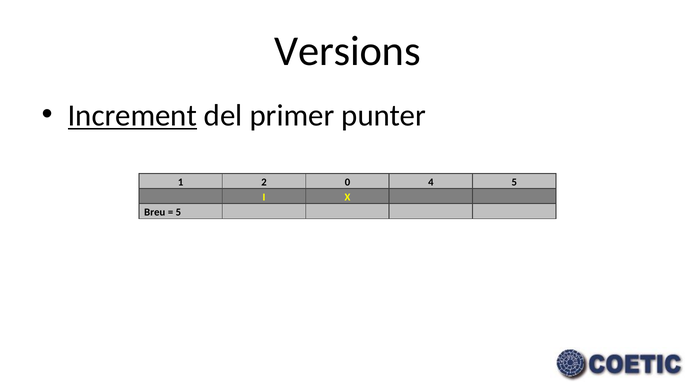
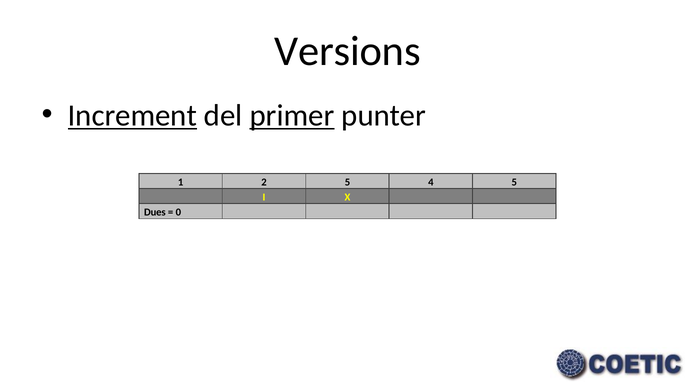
primer underline: none -> present (292, 115)
2 0: 0 -> 5 (347, 182)
Breu: Breu -> Dues (155, 212)
5: 5 -> 0 (178, 212)
